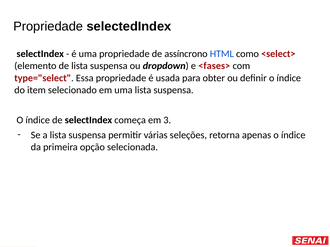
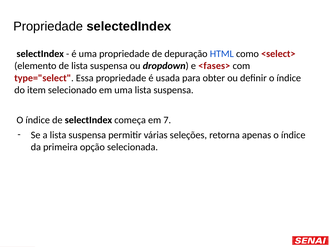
assíncrono: assíncrono -> depuração (186, 54)
3: 3 -> 7 (167, 120)
